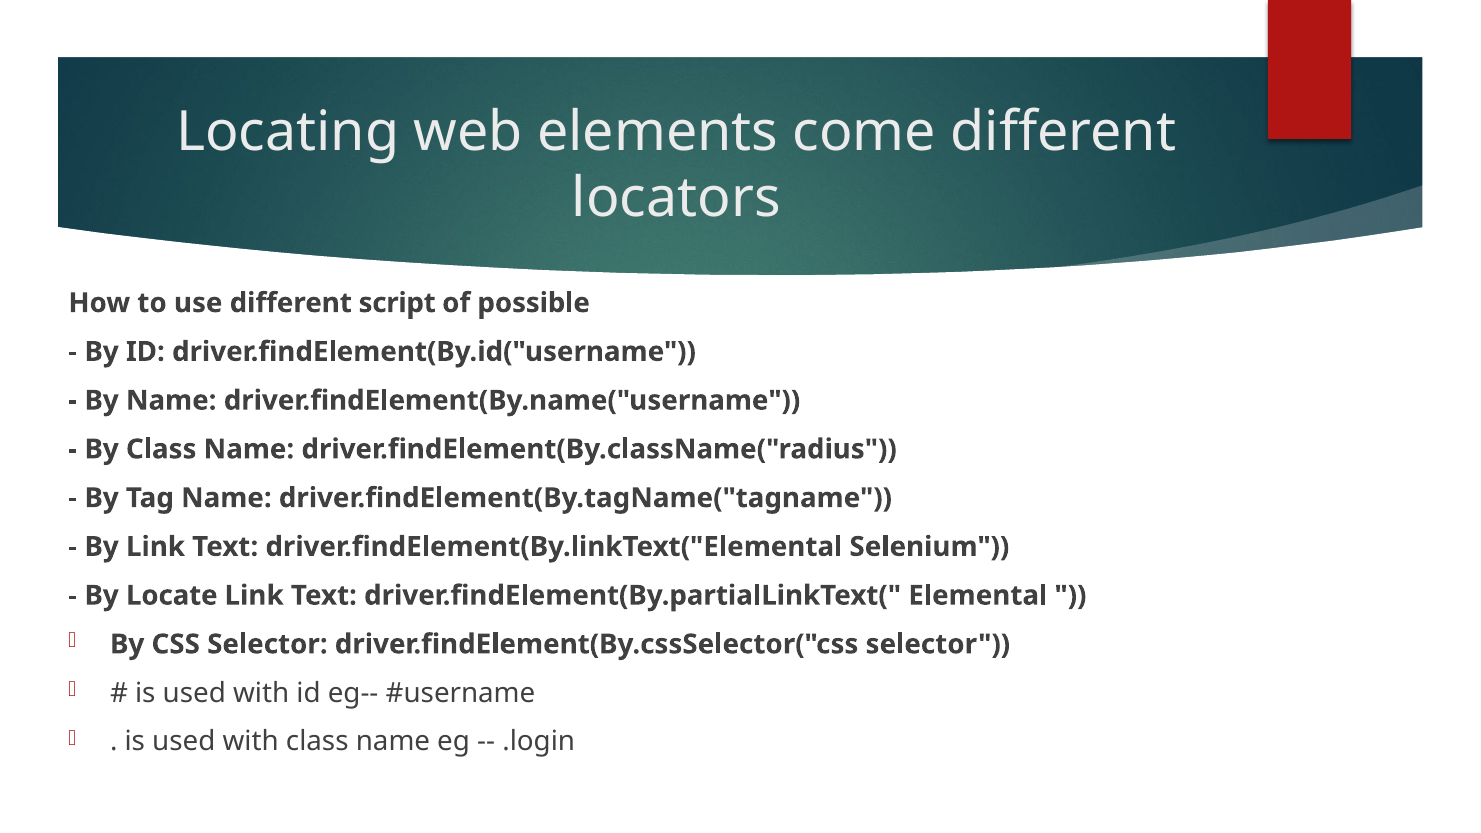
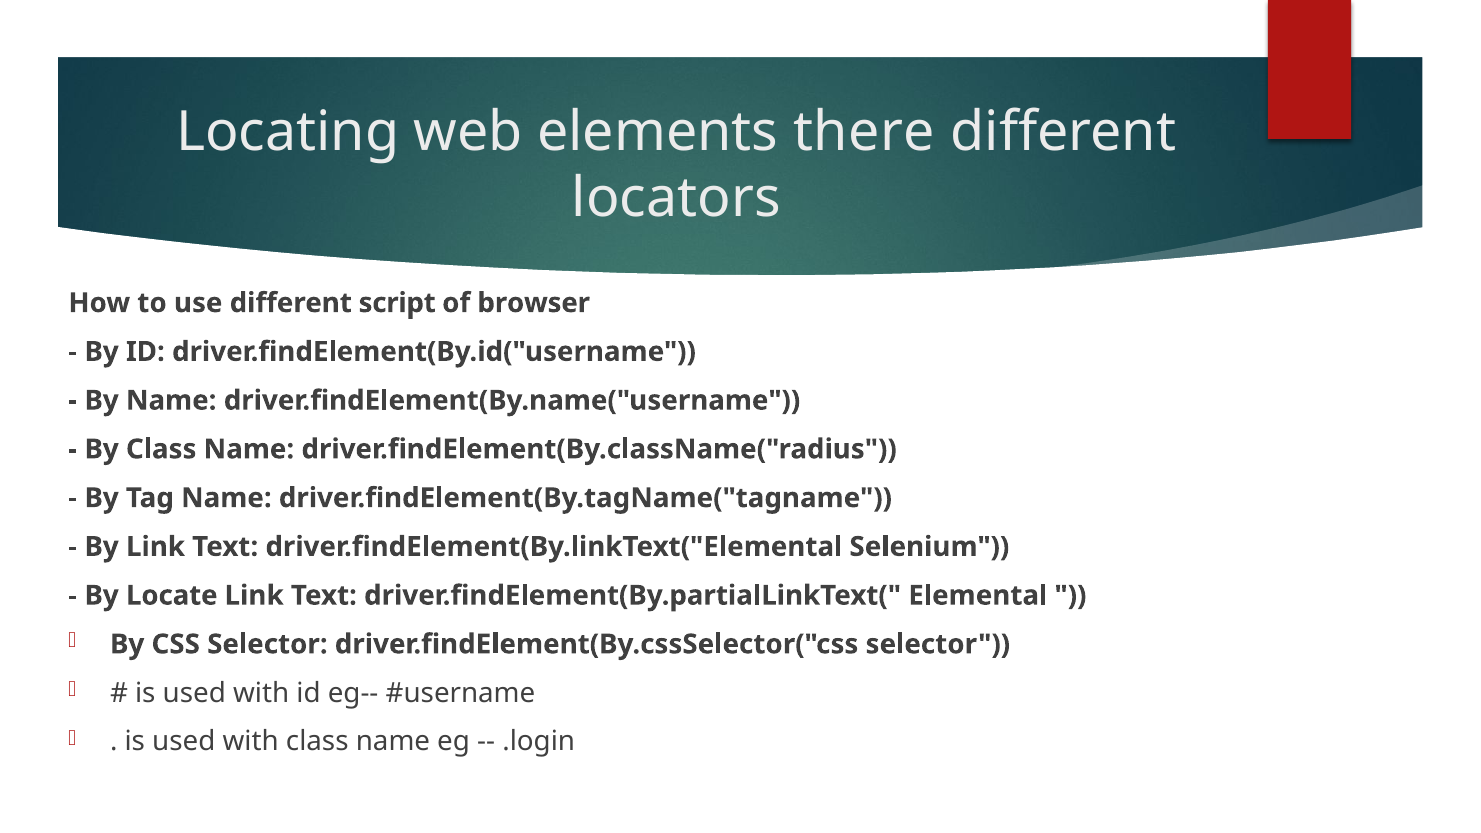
come: come -> there (864, 132)
possible: possible -> browser (534, 303)
